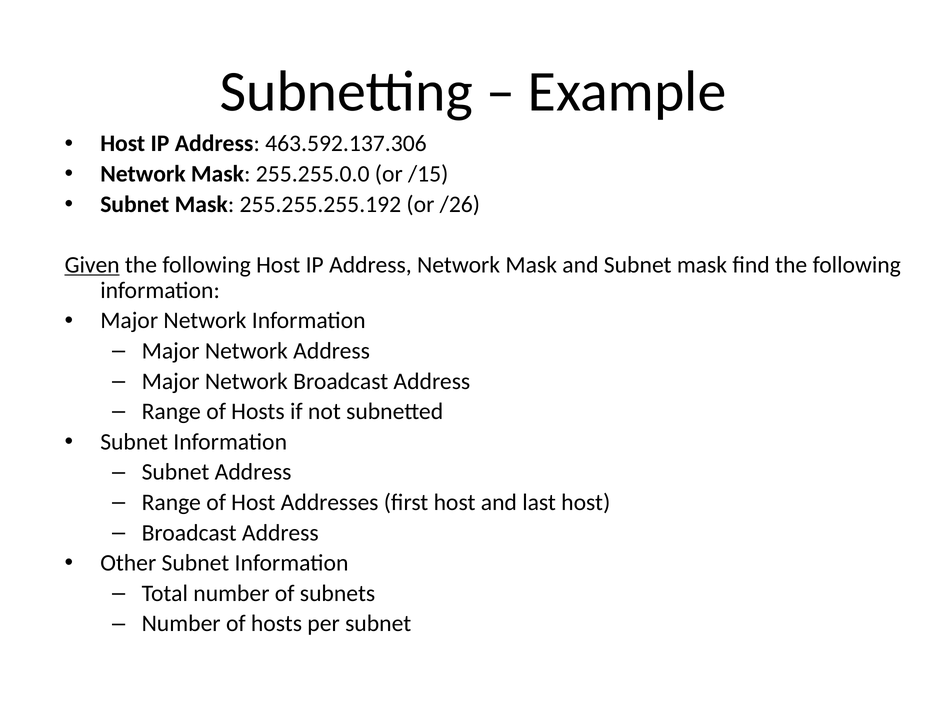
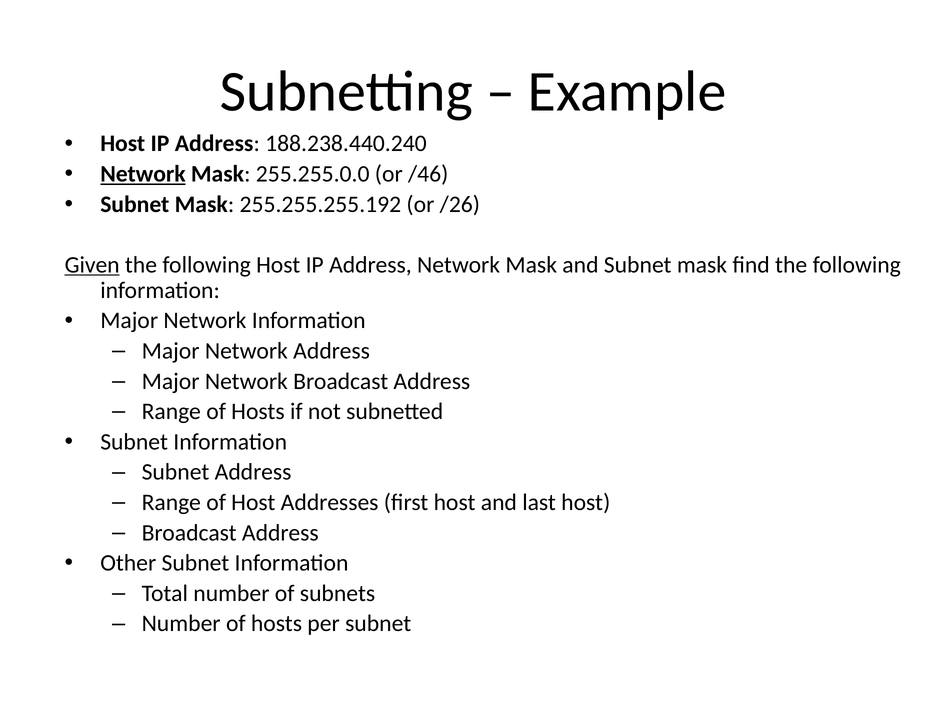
463.592.137.306: 463.592.137.306 -> 188.238.440.240 (346, 144)
Network underline: none -> present (143, 174)
/15: /15 -> /46 (428, 174)
